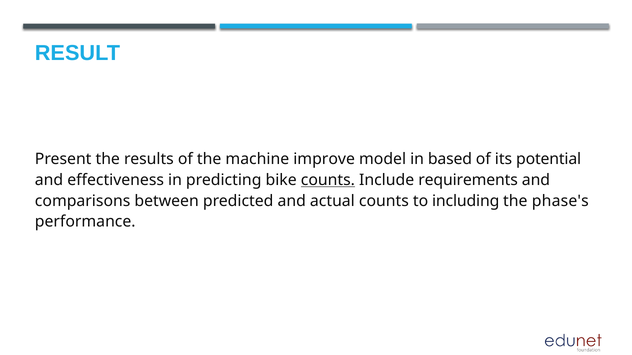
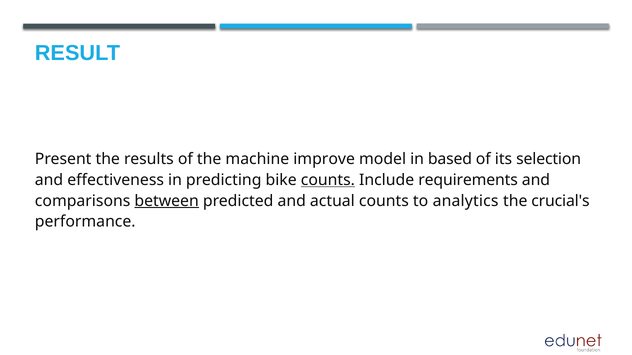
potential: potential -> selection (549, 159)
between underline: none -> present (167, 201)
including: including -> analytics (466, 201)
phase's: phase's -> crucial's (560, 201)
